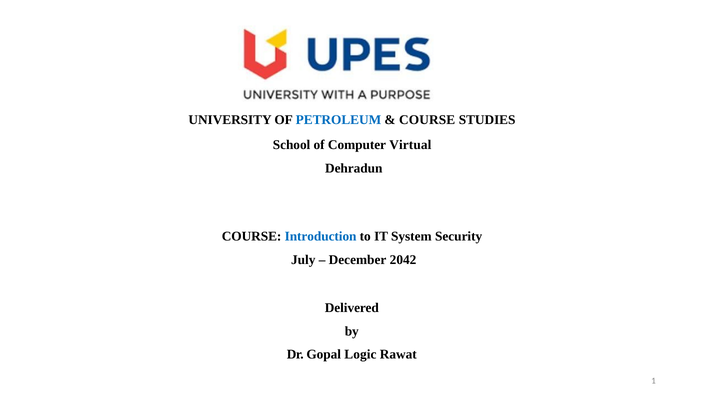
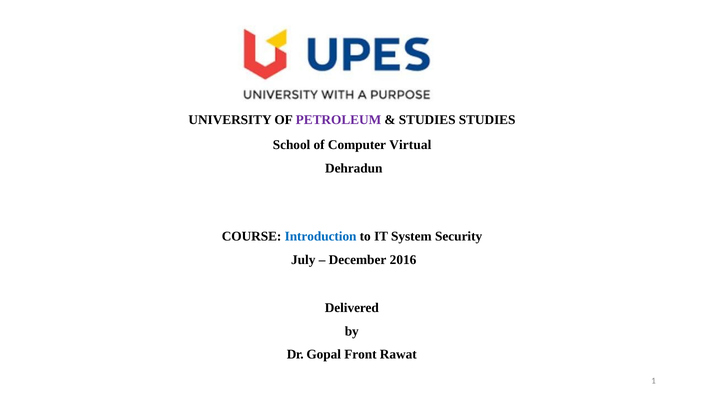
PETROLEUM colour: blue -> purple (338, 120)
COURSE: COURSE -> STUDIES (427, 120)
2042: 2042 -> 2016 (403, 260)
Logic: Logic -> Front (360, 355)
